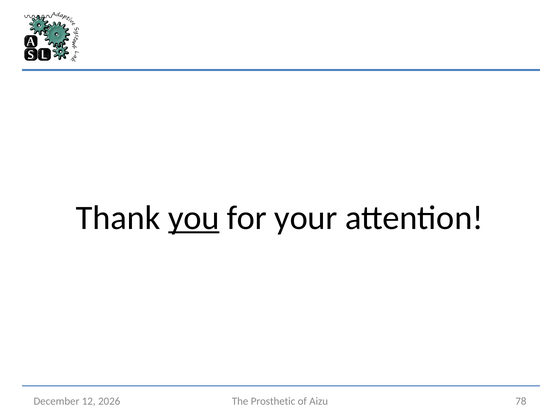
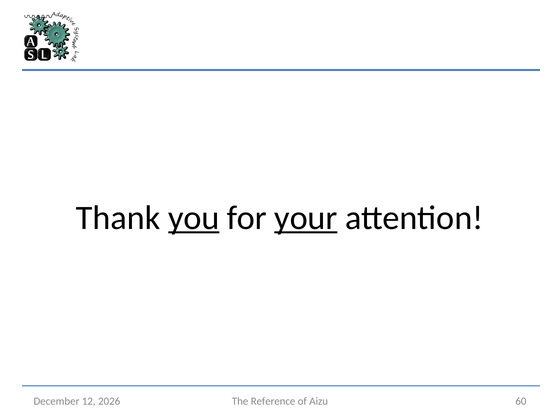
your underline: none -> present (306, 218)
Prosthetic: Prosthetic -> Reference (273, 401)
78: 78 -> 60 (521, 401)
